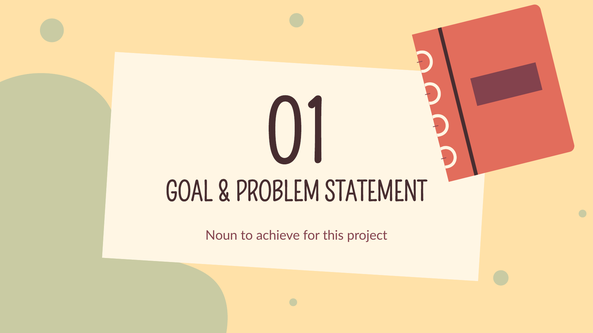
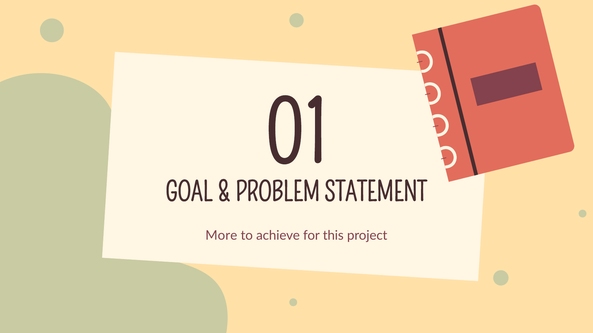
Noun: Noun -> More (221, 236)
